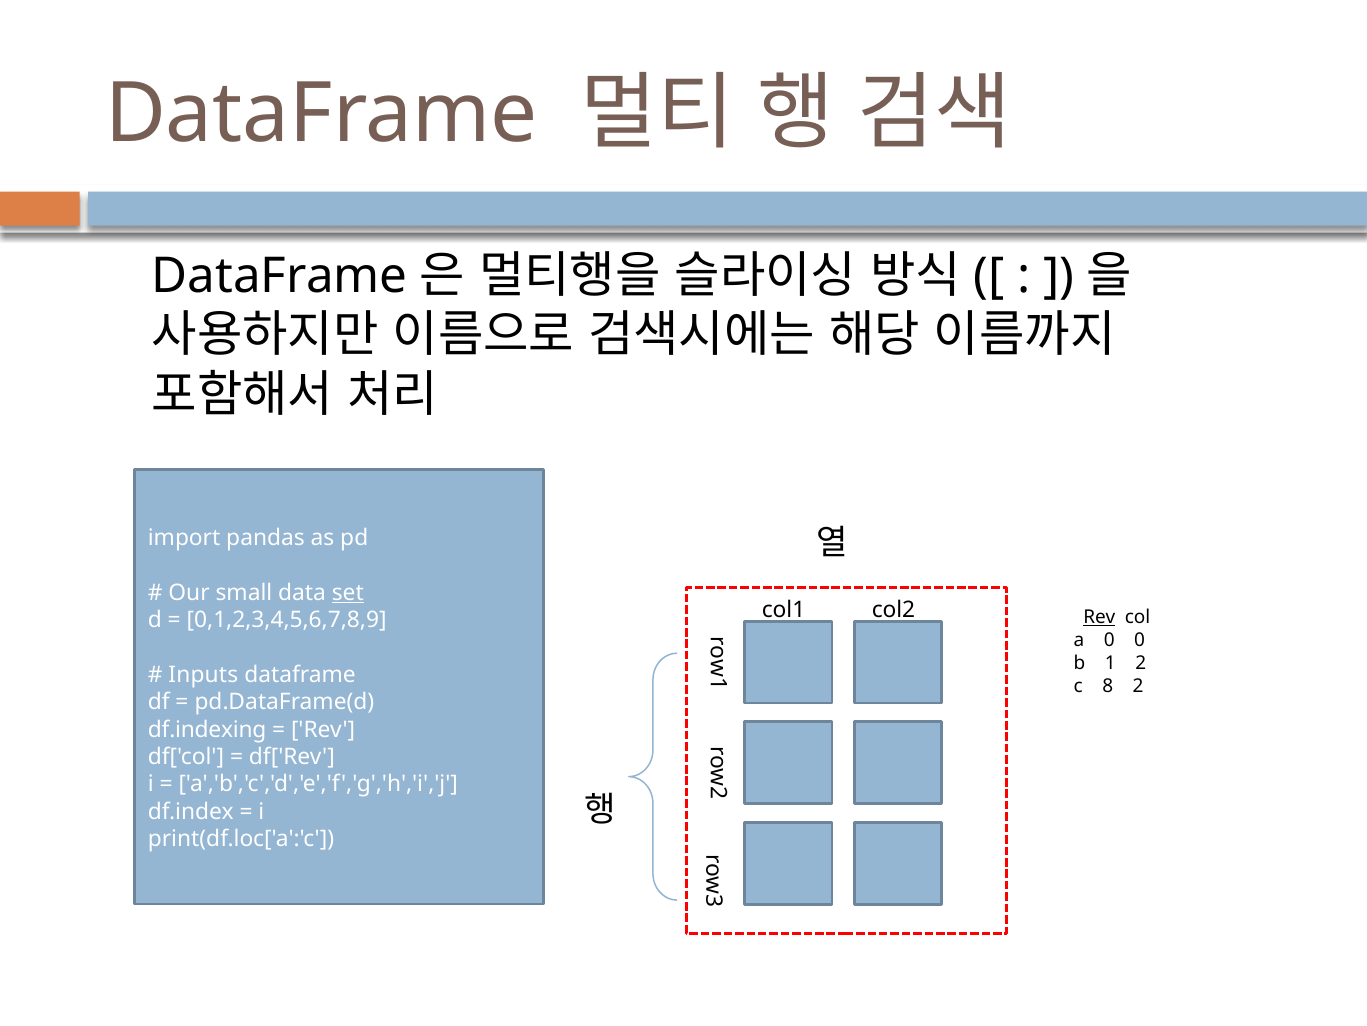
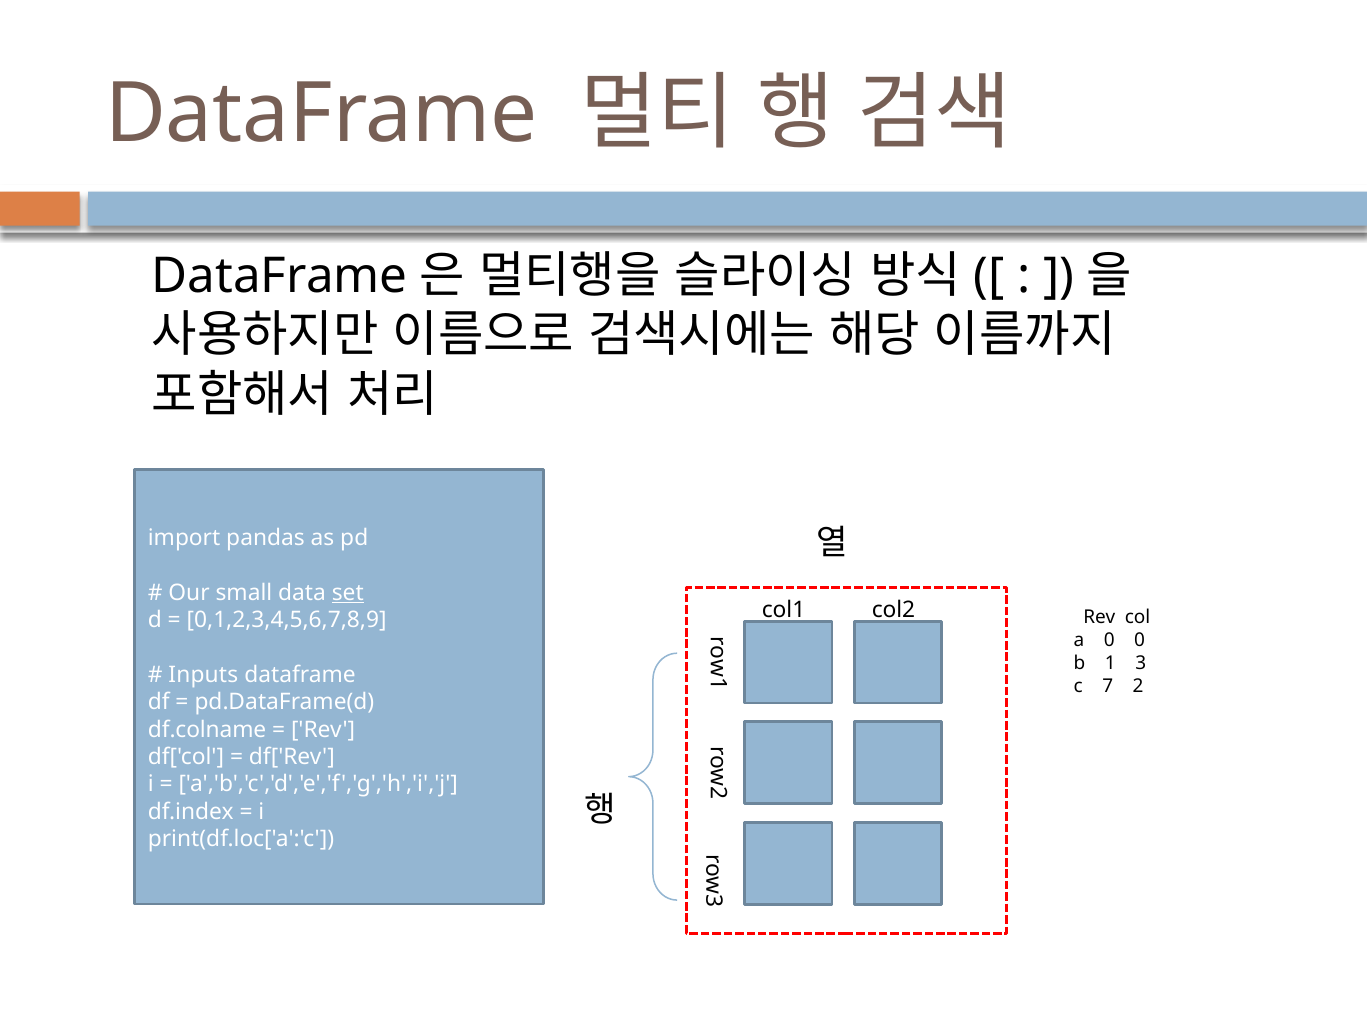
Rev underline: present -> none (1099, 617)
1 2: 2 -> 3 (1141, 663)
8: 8 -> 7 (1108, 686)
df.indexing: df.indexing -> df.colname (207, 729)
